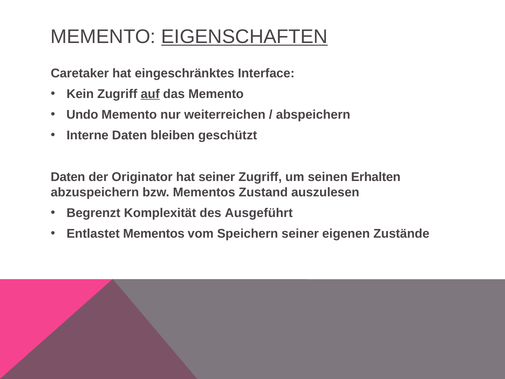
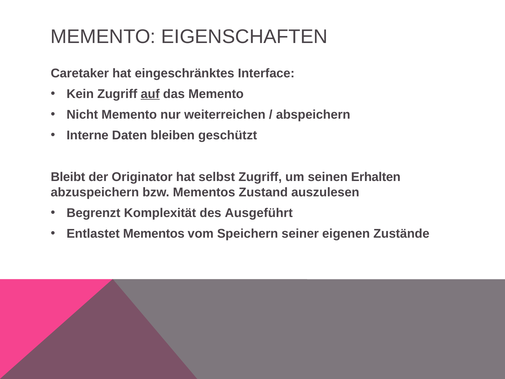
EIGENSCHAFTEN underline: present -> none (245, 37)
Undo: Undo -> Nicht (82, 115)
Daten: Daten -> Bleibt (68, 177)
hat seiner: seiner -> selbst (217, 177)
